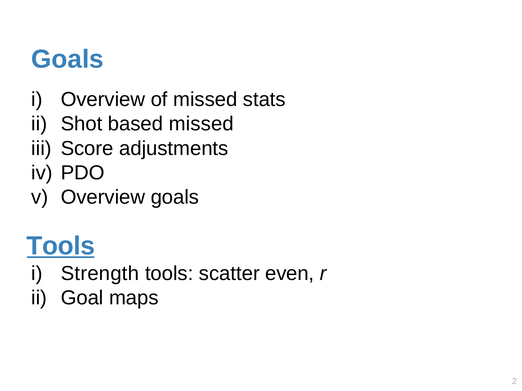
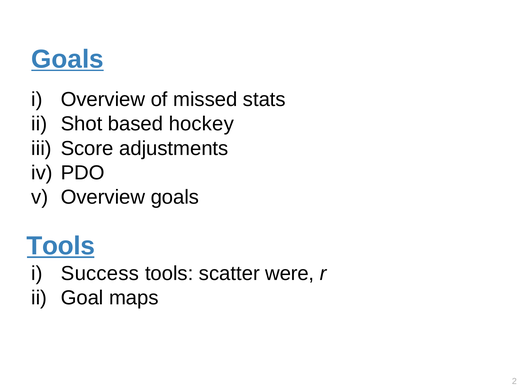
Goals underline: none -> present (68, 59)
based missed: missed -> hockey (201, 124)
Strength: Strength -> Success (100, 274)
even: even -> were (290, 274)
